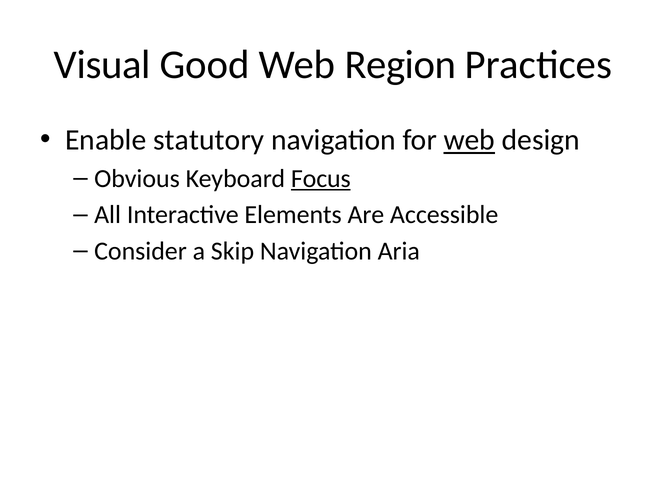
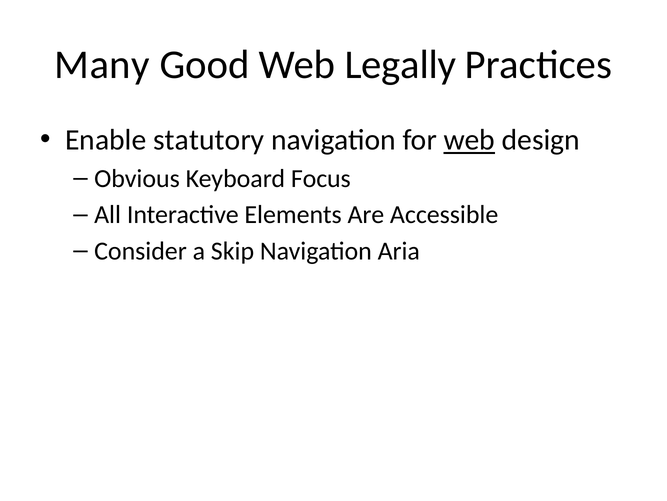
Visual: Visual -> Many (102, 65)
Region: Region -> Legally (400, 65)
Focus underline: present -> none (321, 178)
